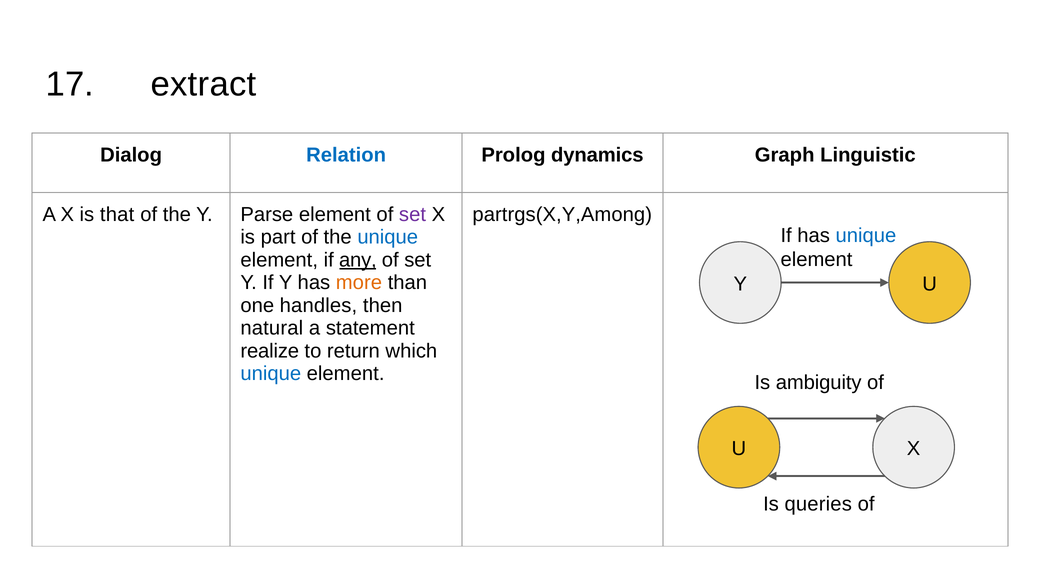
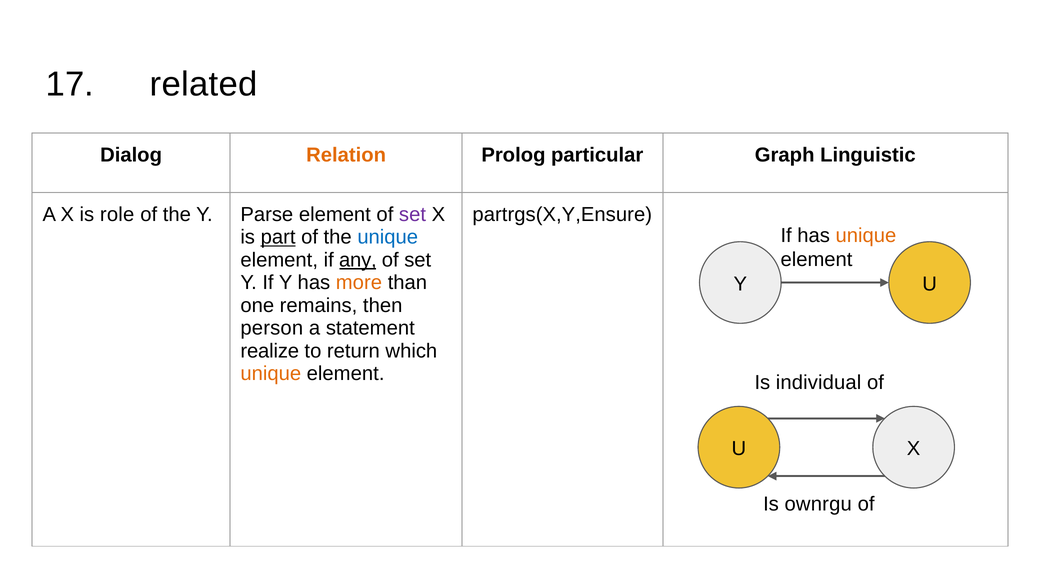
extract: extract -> related (204, 84)
Relation colour: blue -> orange (346, 155)
dynamics: dynamics -> particular (597, 155)
that: that -> role (117, 215)
partrgs(X,Y,Among: partrgs(X,Y,Among -> partrgs(X,Y,Ensure (562, 215)
unique colour: blue -> orange (866, 236)
part underline: none -> present (278, 237)
handles: handles -> remains (319, 305)
natural: natural -> person (272, 328)
unique colour: blue -> orange (271, 374)
ambiguity: ambiguity -> individual (819, 383)
queries: queries -> ownrgu (818, 504)
